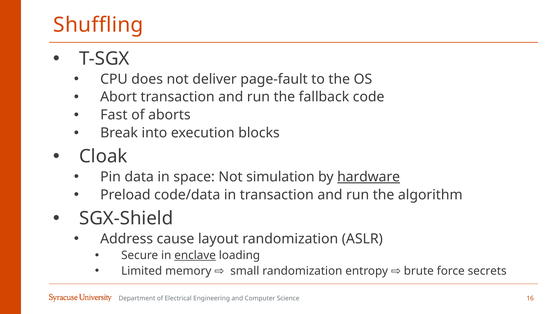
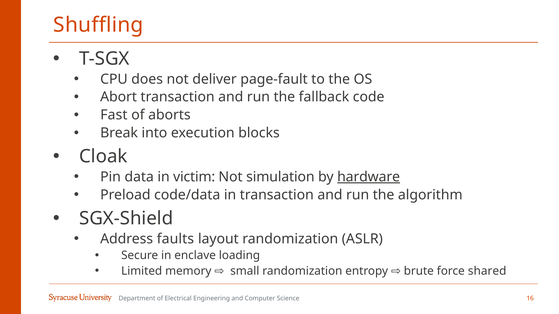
space: space -> victim (194, 177)
cause: cause -> faults (175, 239)
enclave underline: present -> none (195, 256)
secrets: secrets -> shared (487, 271)
